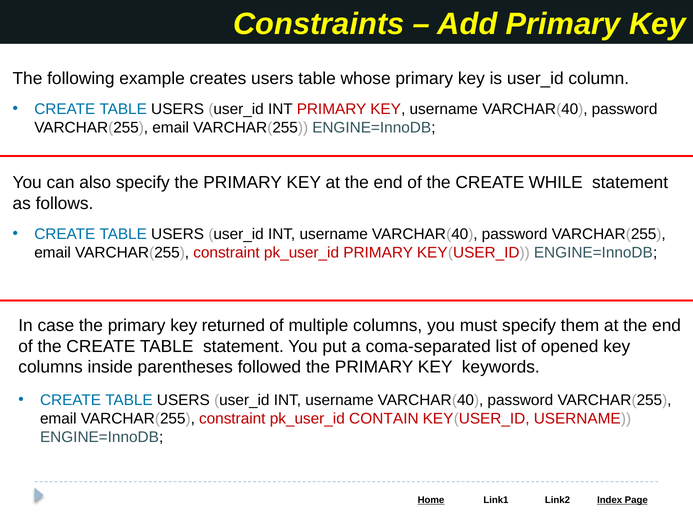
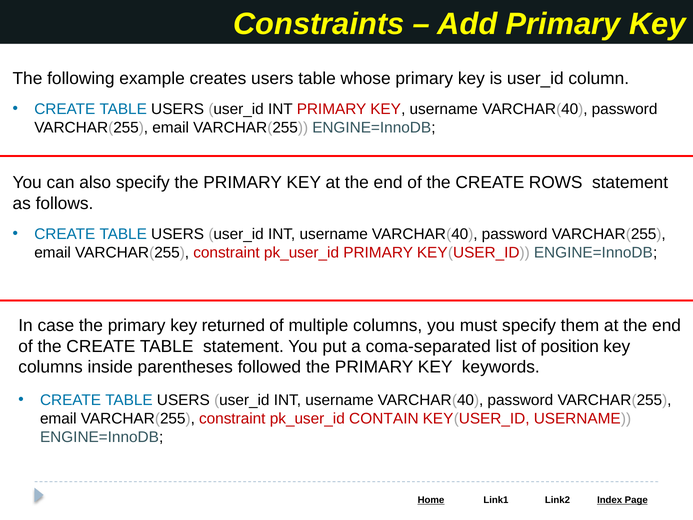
WHILE: WHILE -> ROWS (556, 182)
opened: opened -> position (570, 346)
